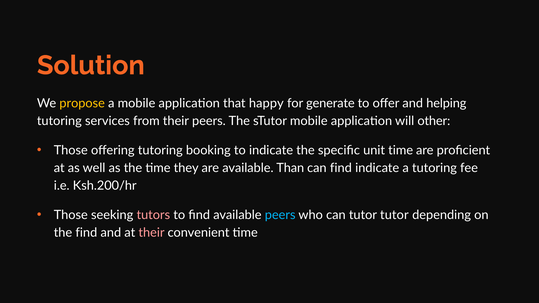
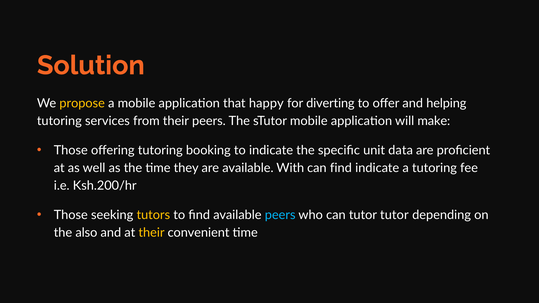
generate: generate -> diverting (330, 103)
other: other -> make (434, 121)
unit time: time -> data (401, 151)
Than: Than -> With (290, 168)
tutors colour: pink -> yellow (153, 215)
the find: find -> also (86, 233)
their colour: pink -> yellow (152, 233)
